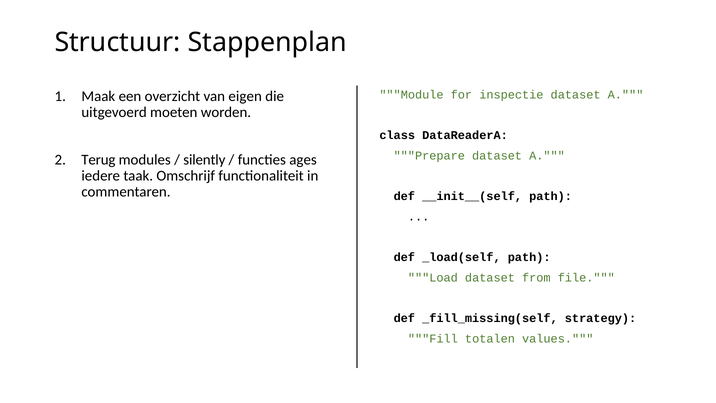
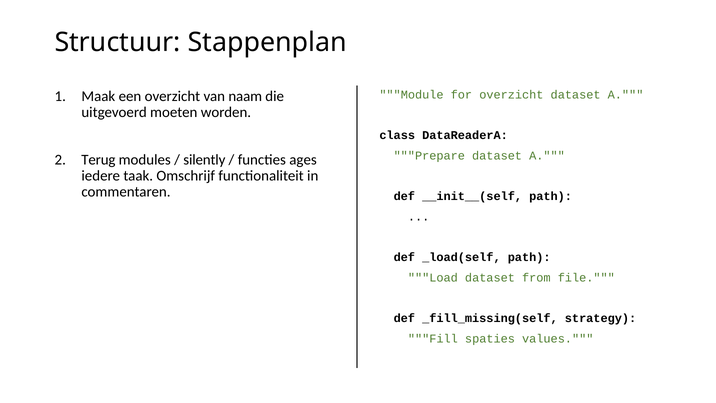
eigen: eigen -> naam (245, 96)
for inspectie: inspectie -> overzicht (511, 95)
totalen: totalen -> spaties (490, 338)
